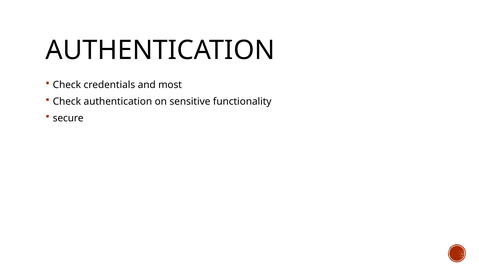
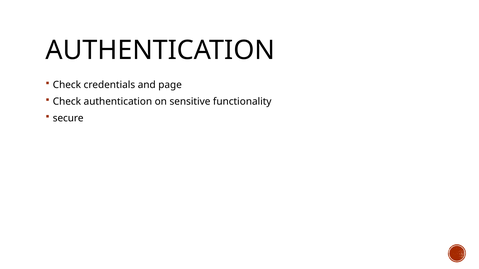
most: most -> page (170, 85)
